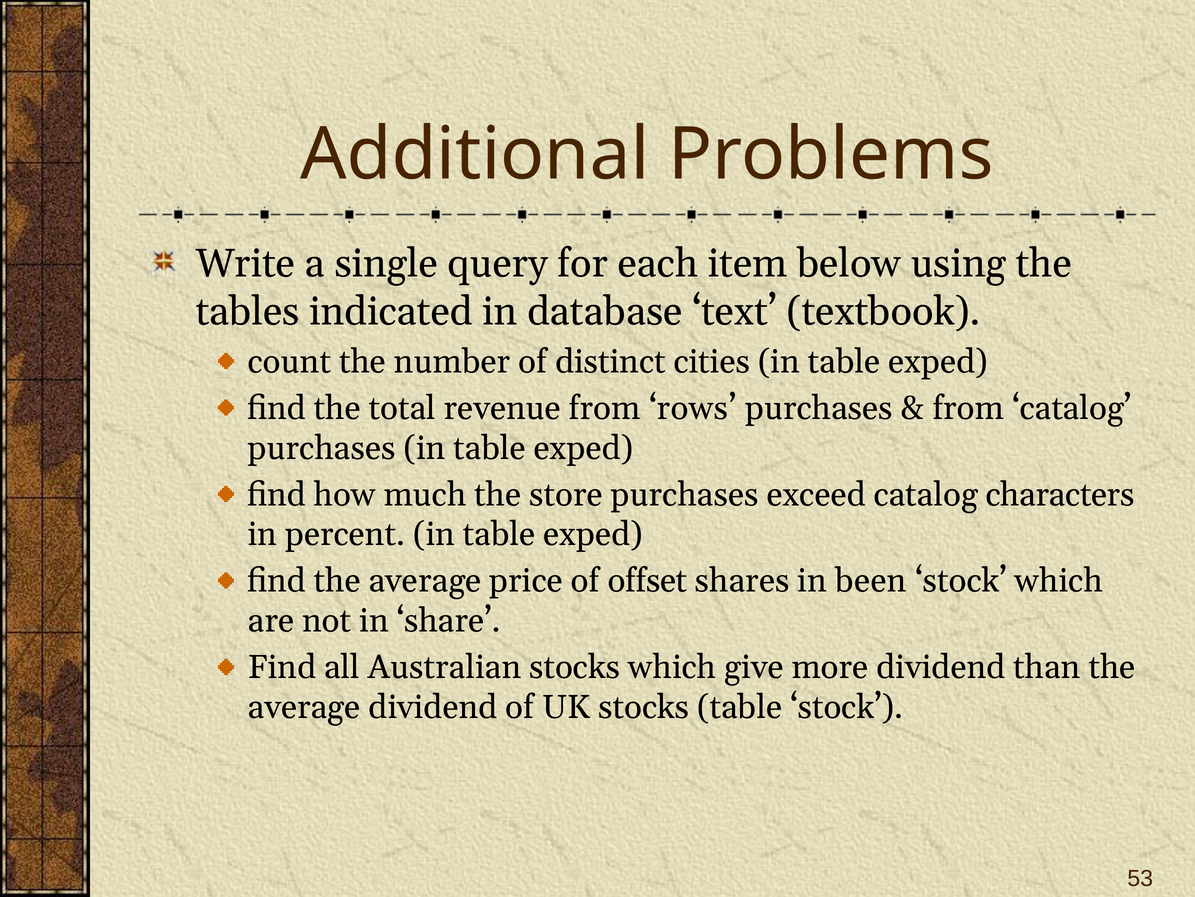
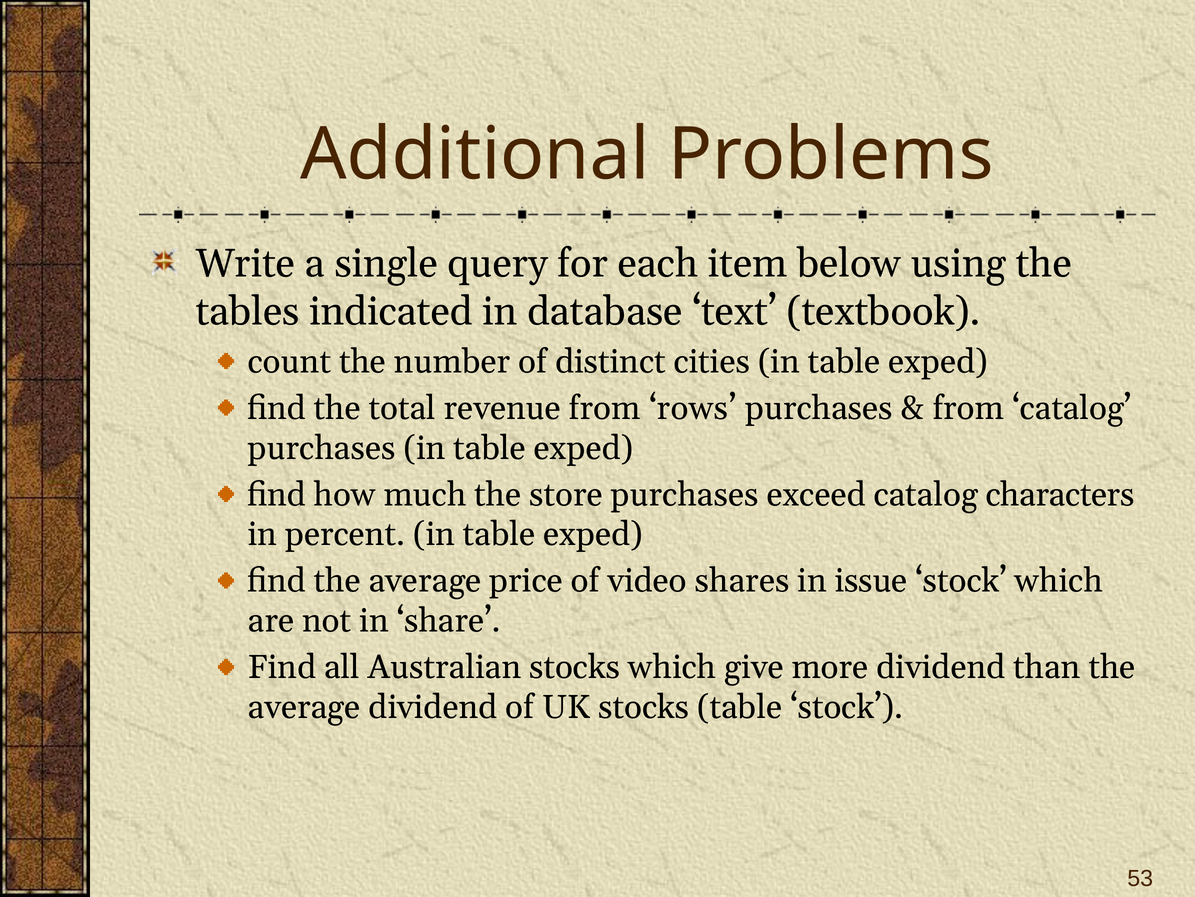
offset: offset -> video (647, 581)
been: been -> issue (871, 581)
